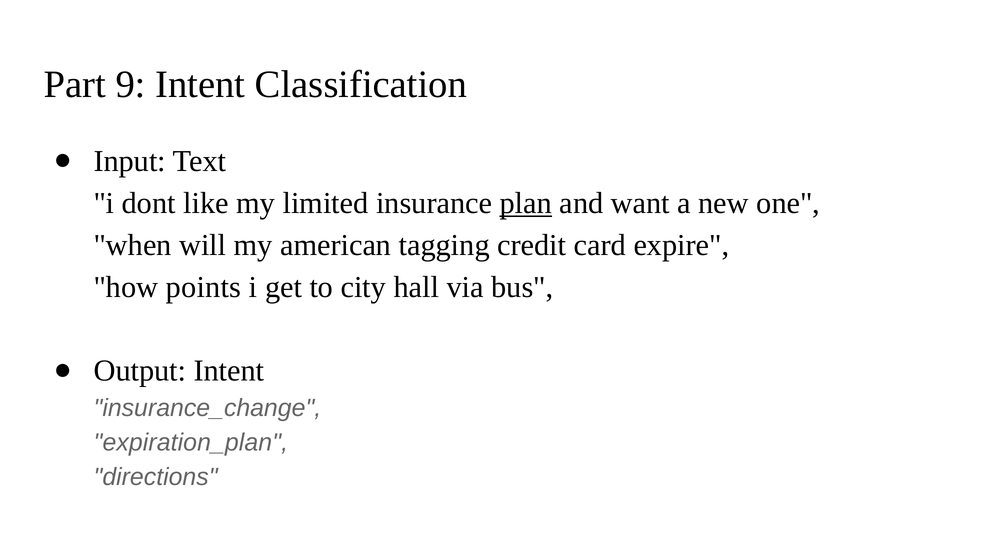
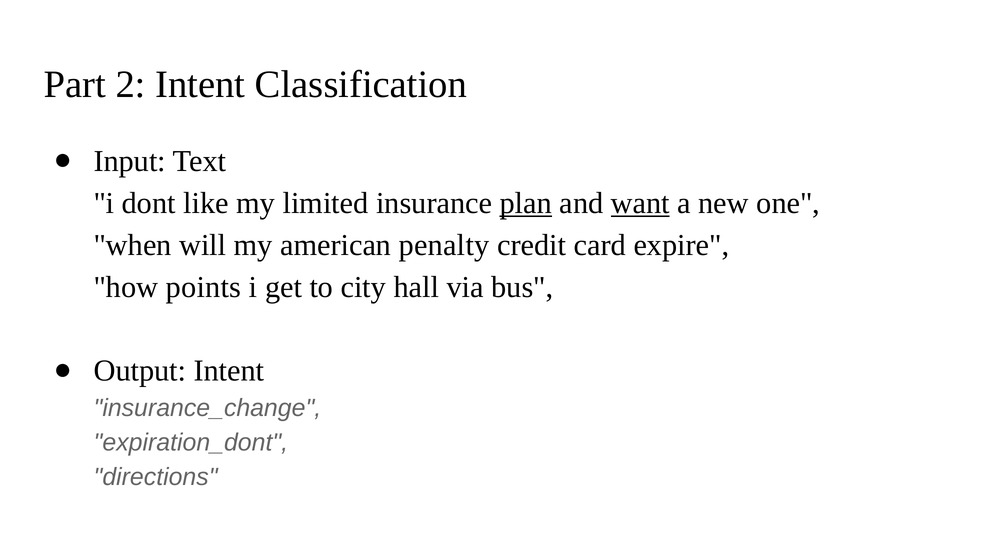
9: 9 -> 2 (131, 84)
want underline: none -> present (640, 203)
tagging: tagging -> penalty (444, 245)
expiration_plan: expiration_plan -> expiration_dont (191, 442)
